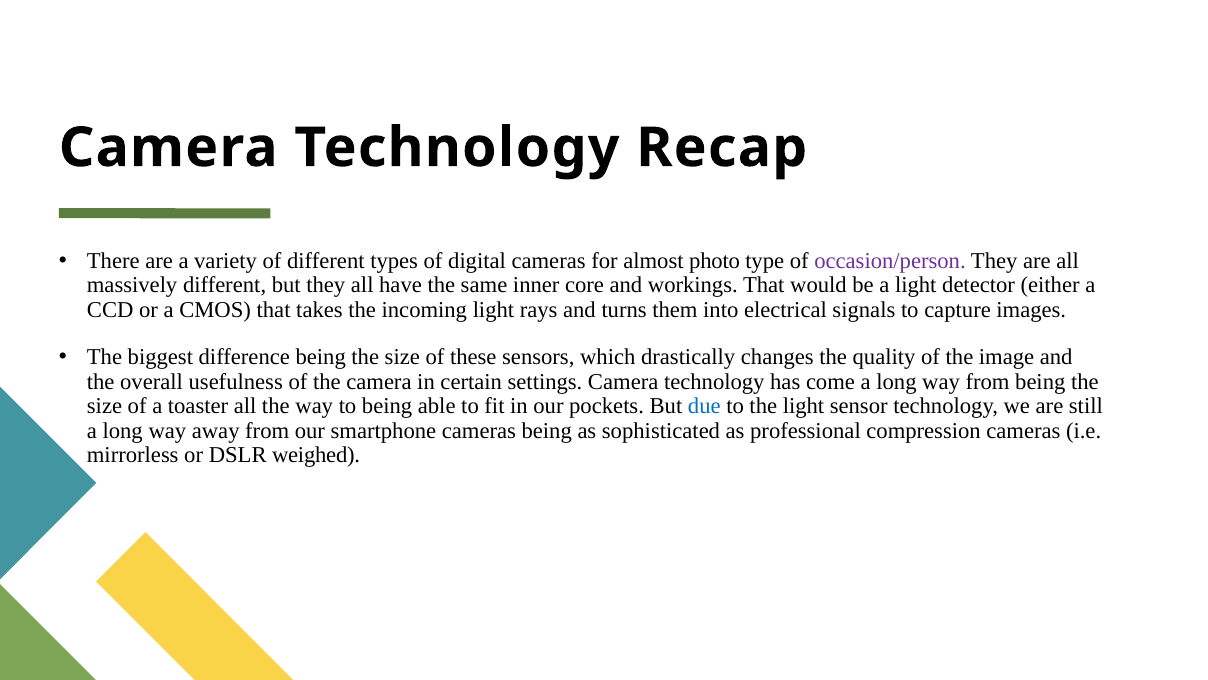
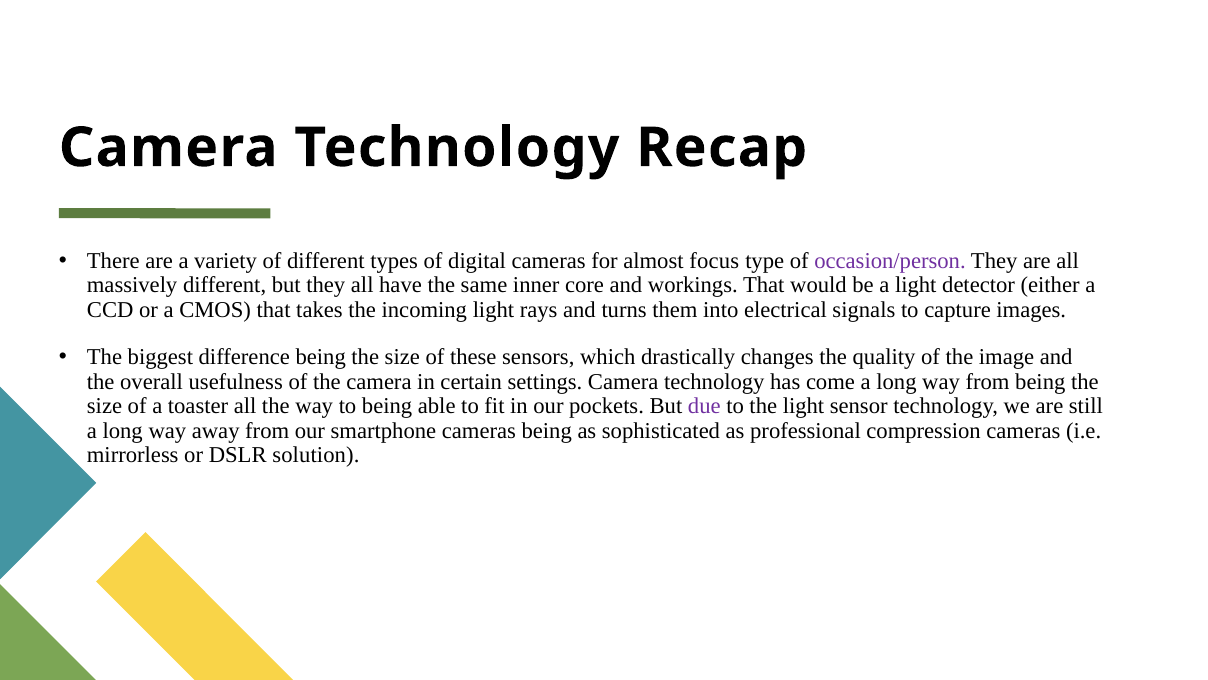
photo: photo -> focus (714, 261)
due colour: blue -> purple (704, 406)
weighed: weighed -> solution (316, 455)
